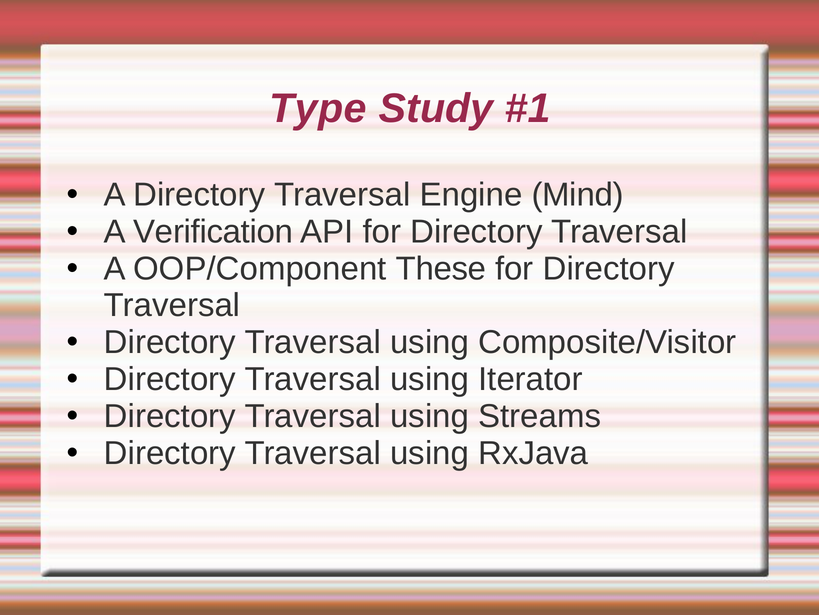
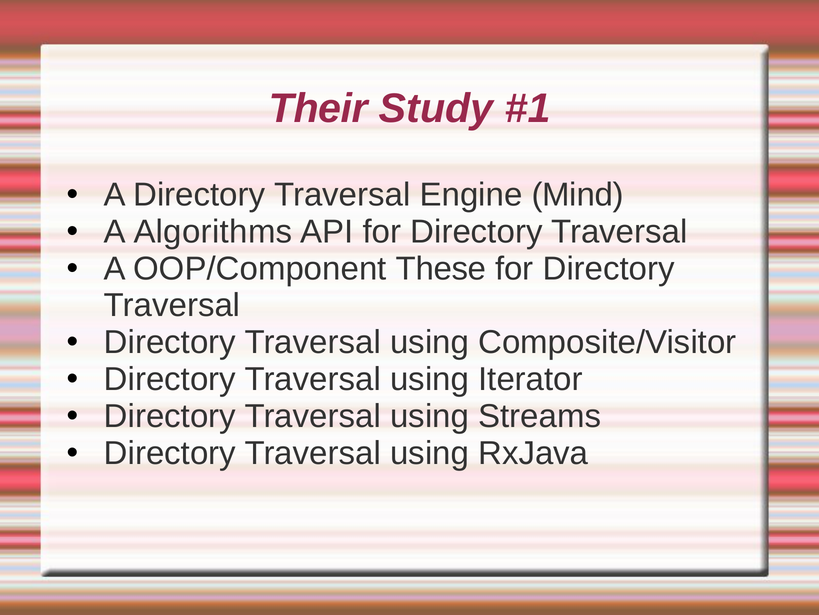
Type: Type -> Their (318, 108)
Verification: Verification -> Algorithms (213, 231)
